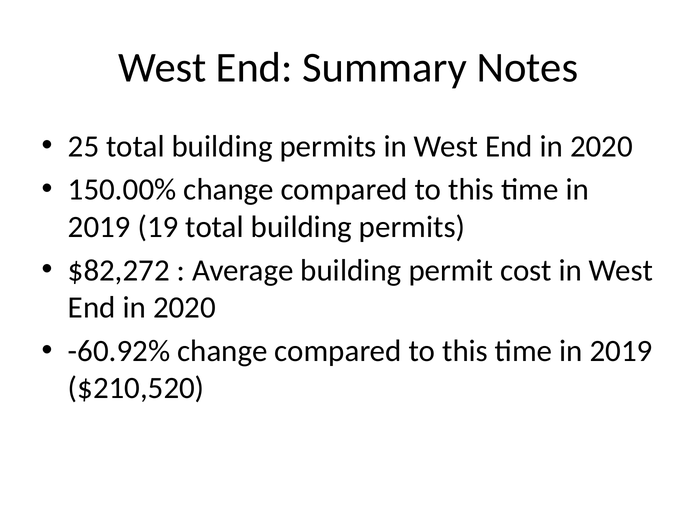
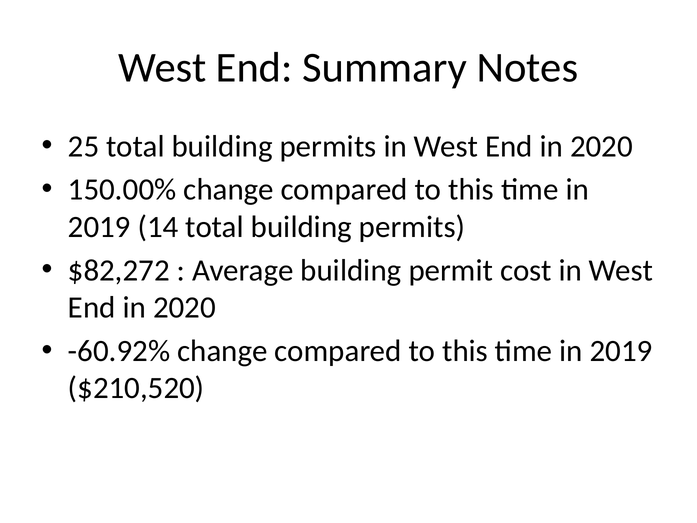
19: 19 -> 14 (158, 227)
